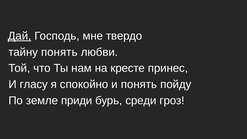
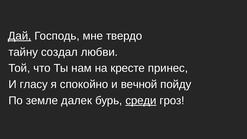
тайну понять: понять -> создал (59, 52)
и понять: понять -> вечной (139, 84)
приди: приди -> далек (77, 101)
среди underline: none -> present (141, 101)
